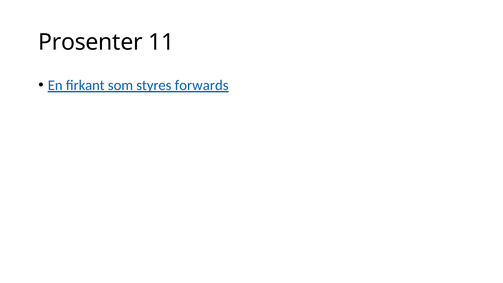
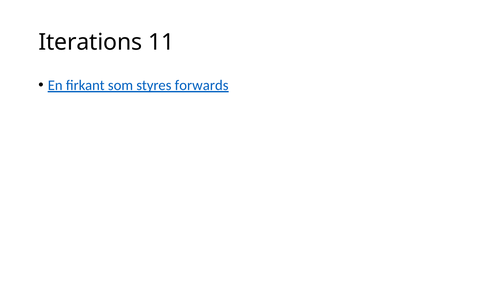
Prosenter: Prosenter -> Iterations (90, 42)
